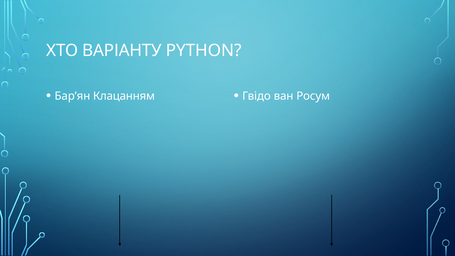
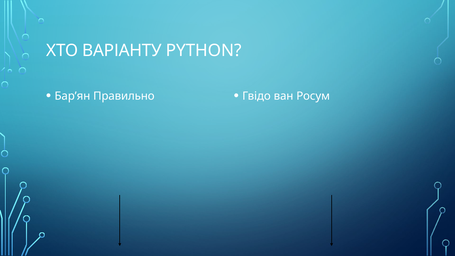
Клацанням: Клацанням -> Правильно (124, 96)
